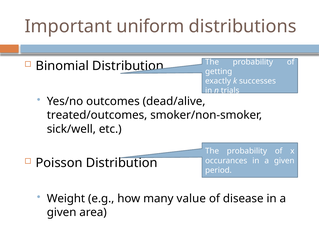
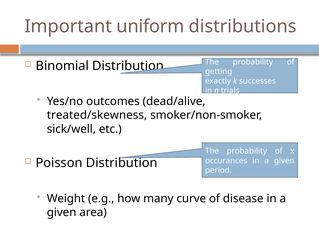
treated/outcomes: treated/outcomes -> treated/skewness (97, 115)
value: value -> curve (191, 199)
